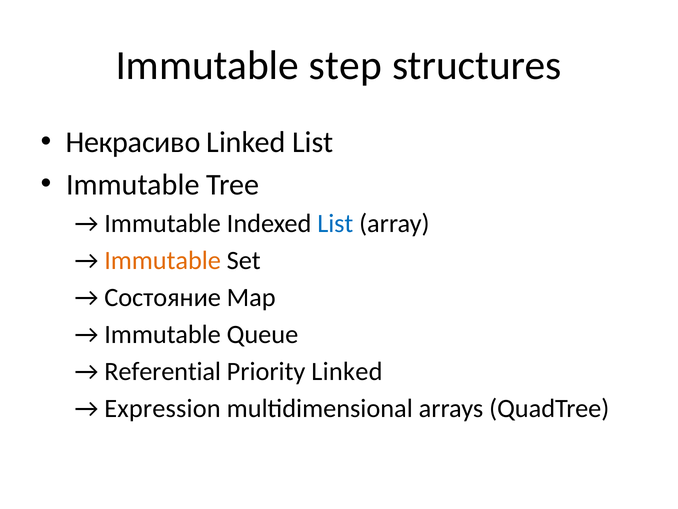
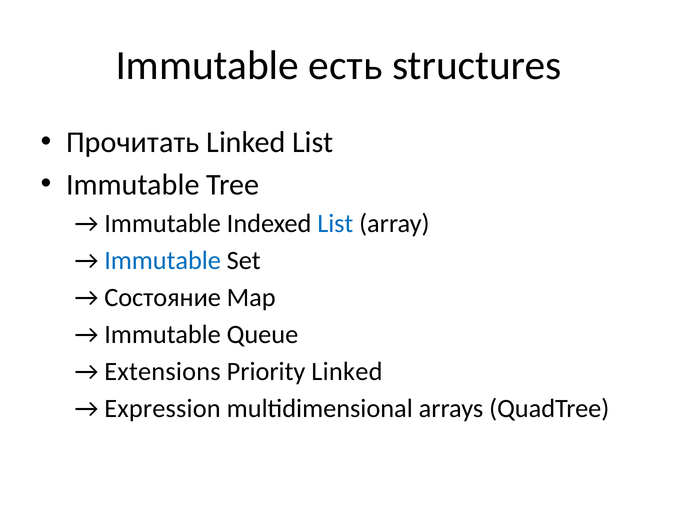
step: step -> есть (345, 66)
Некрасиво: Некрасиво -> Прочитать (133, 142)
Immutable colour: orange -> blue (163, 260)
Referential: Referential -> Extensions (162, 371)
